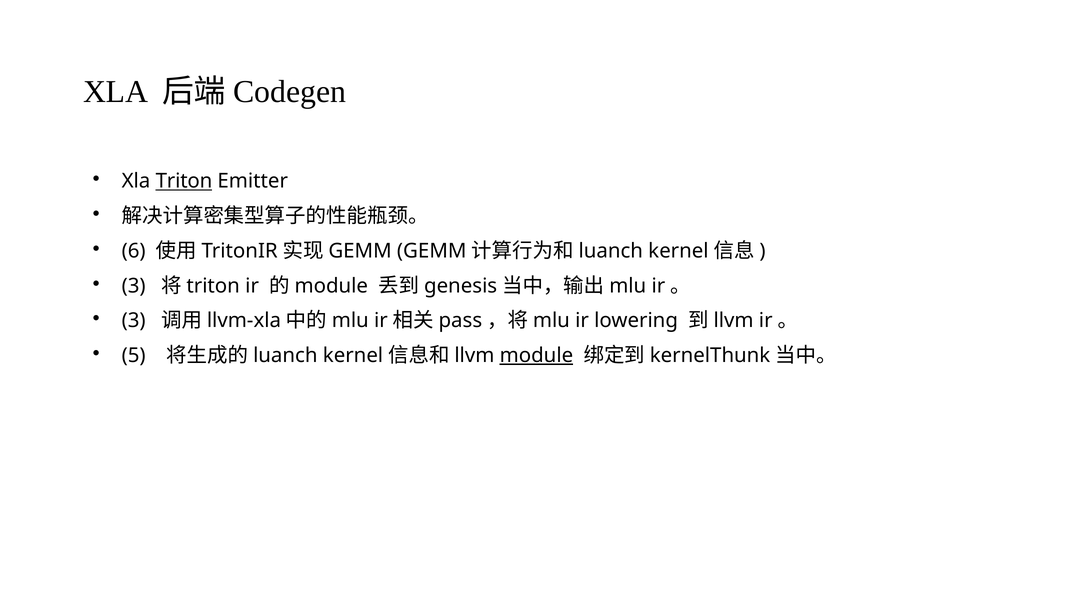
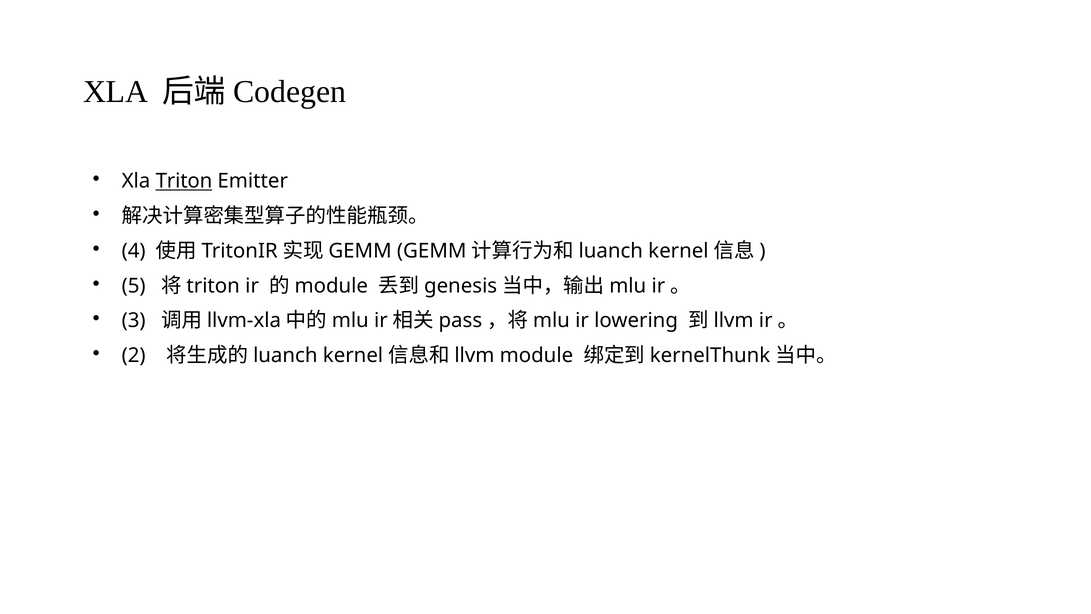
6: 6 -> 4 (134, 251)
3: 3 -> 5 (134, 286)
5: 5 -> 2 (134, 355)
module underline: present -> none (536, 355)
